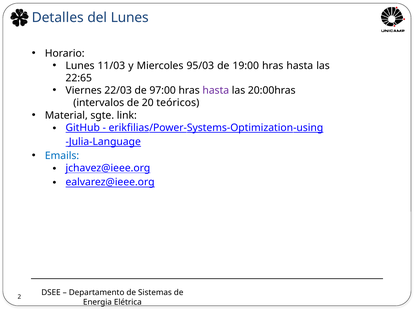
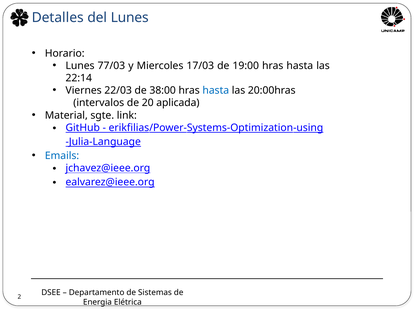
11/03: 11/03 -> 77/03 (111, 66)
95/03: 95/03 -> 17/03 (200, 66)
22:65: 22:65 -> 22:14 (79, 78)
97:00: 97:00 -> 38:00 (163, 91)
hasta colour: purple -> blue (216, 91)
teóricos: teóricos -> aplicada (178, 103)
